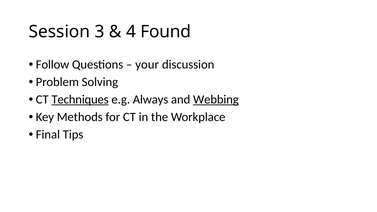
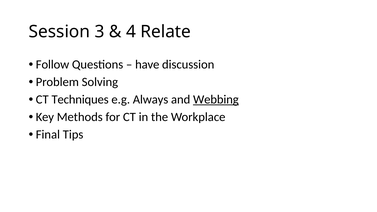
Found: Found -> Relate (166, 32)
your: your -> have (147, 65)
Techniques underline: present -> none (80, 100)
